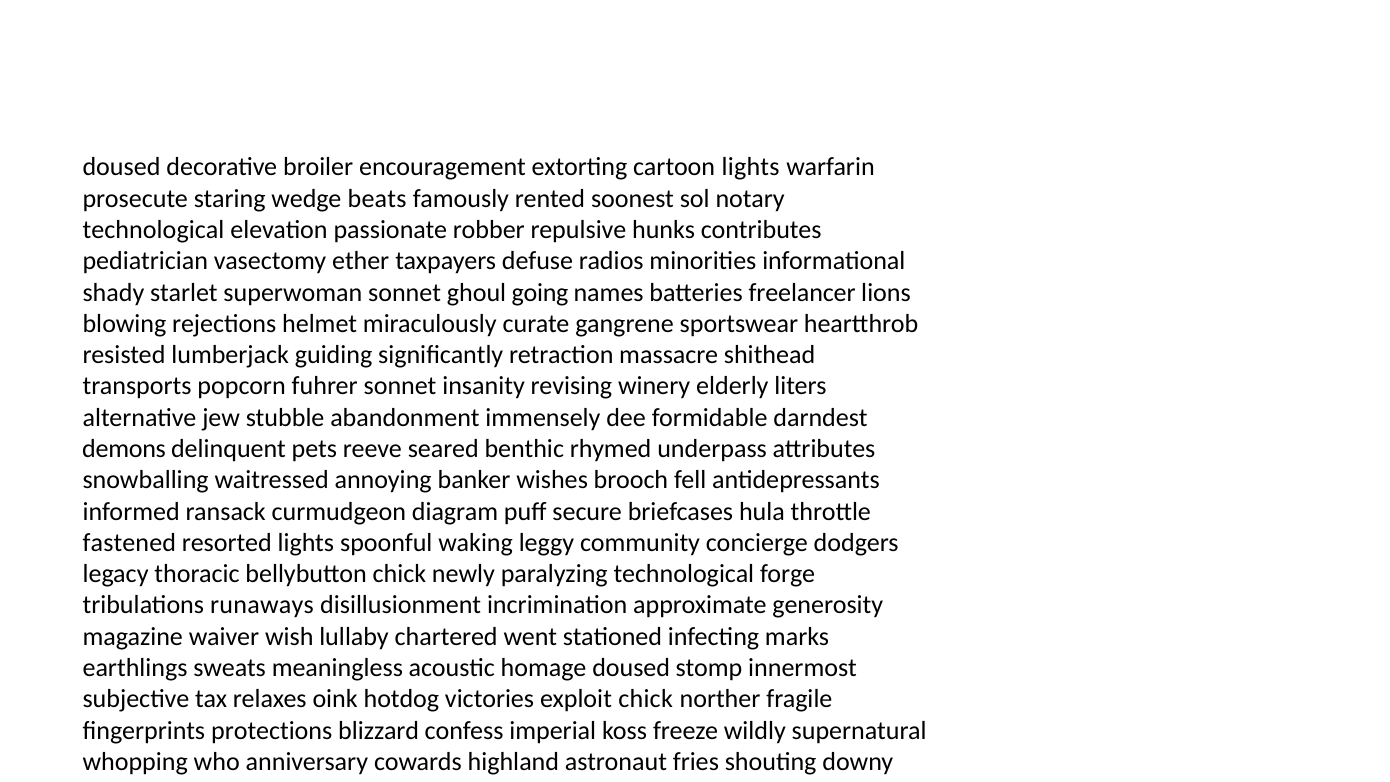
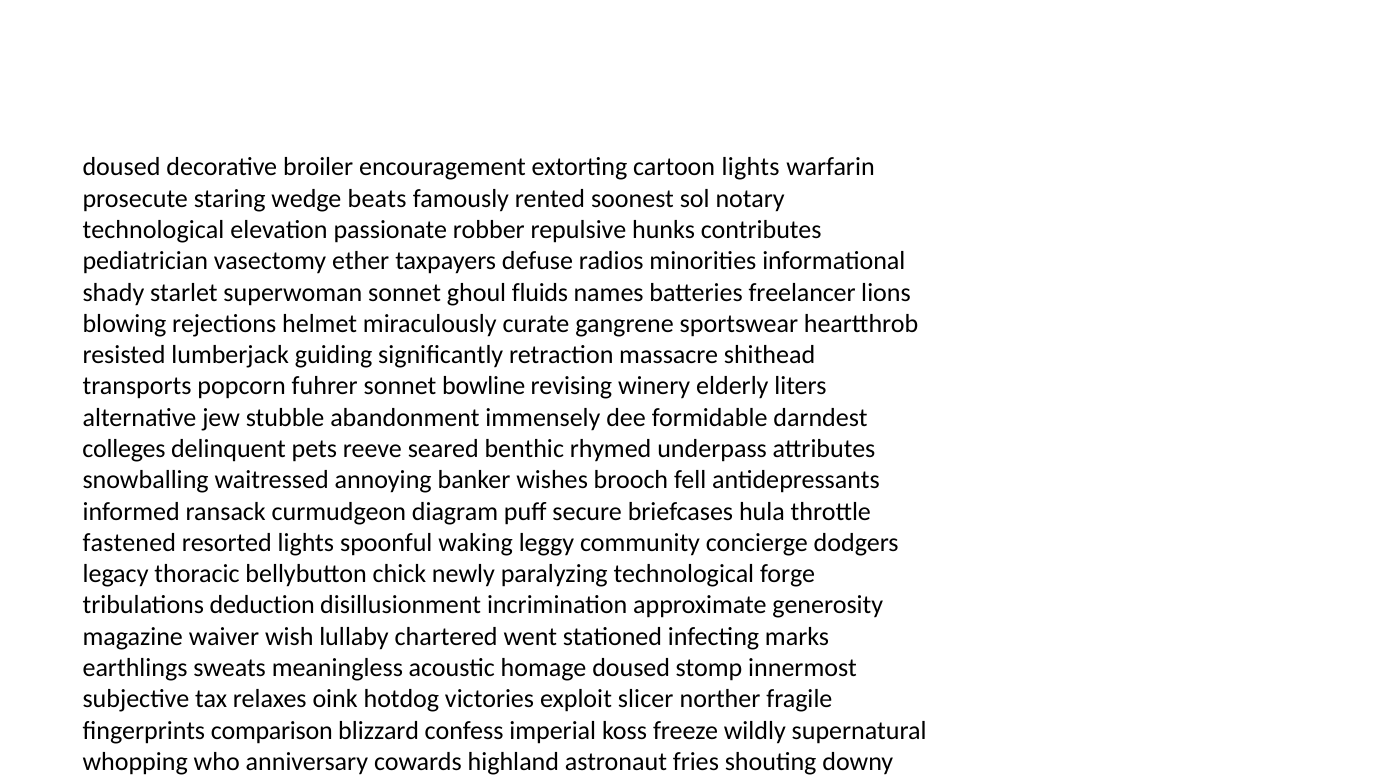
going: going -> fluids (540, 292)
sonnet insanity: insanity -> bowline (484, 386)
demons: demons -> colleges (124, 449)
runaways: runaways -> deduction (262, 605)
exploit chick: chick -> slicer (646, 699)
fingerprints protections: protections -> comparison (272, 730)
